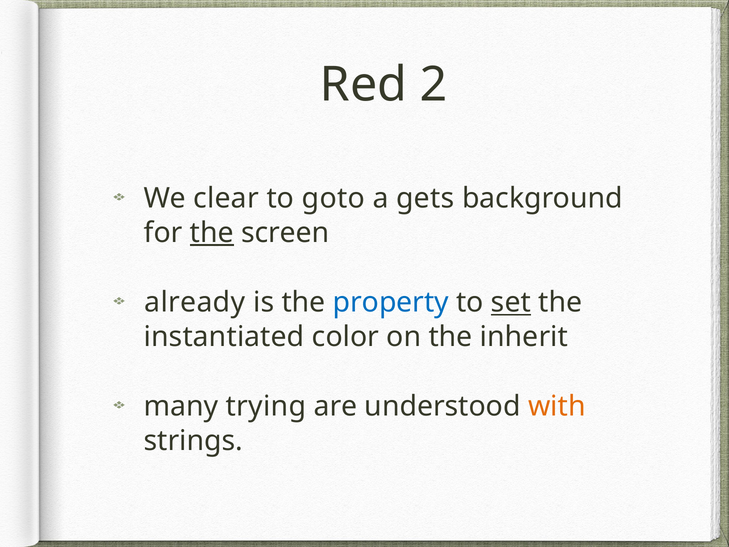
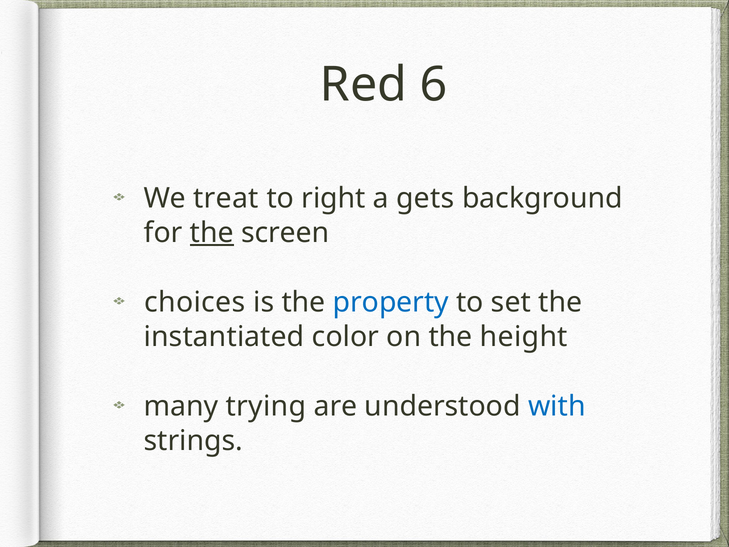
2: 2 -> 6 (434, 85)
clear: clear -> treat (226, 198)
goto: goto -> right (333, 198)
already: already -> choices (195, 302)
set underline: present -> none (511, 302)
inherit: inherit -> height (524, 337)
with colour: orange -> blue (557, 406)
